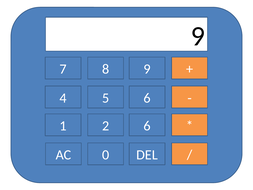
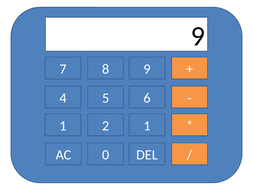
1 6: 6 -> 1 (147, 126)
